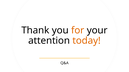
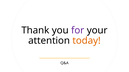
for colour: orange -> purple (78, 30)
